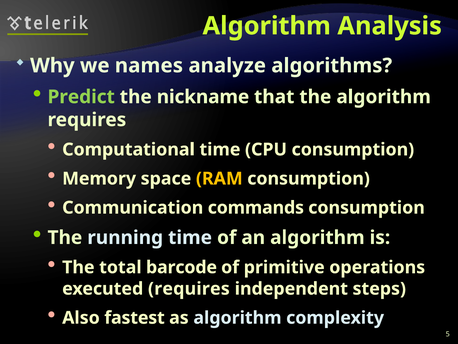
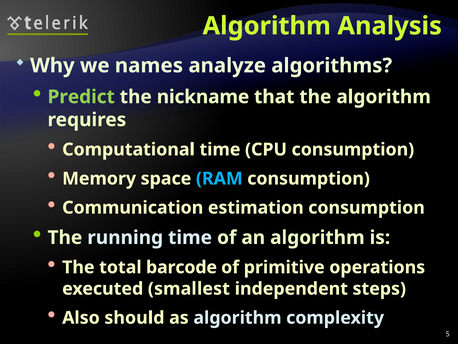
RAM colour: yellow -> light blue (219, 178)
commands: commands -> estimation (256, 207)
executed requires: requires -> smallest (189, 288)
fastest: fastest -> should (134, 317)
